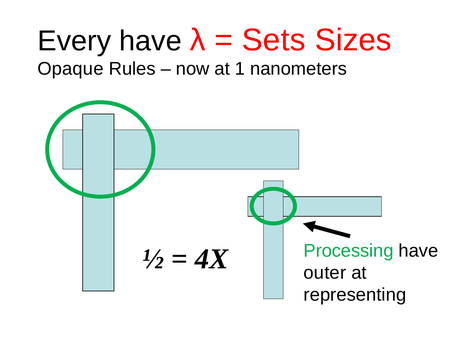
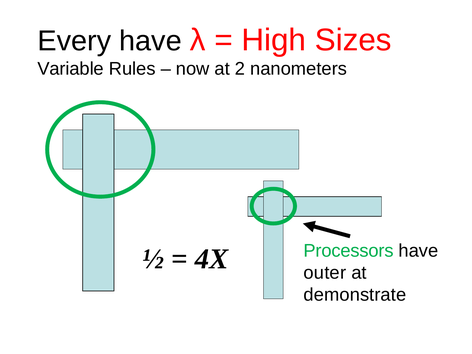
Sets: Sets -> High (274, 40)
Opaque: Opaque -> Variable (71, 69)
1: 1 -> 2 (240, 69)
Processing: Processing -> Processors (349, 251)
representing: representing -> demonstrate (355, 295)
